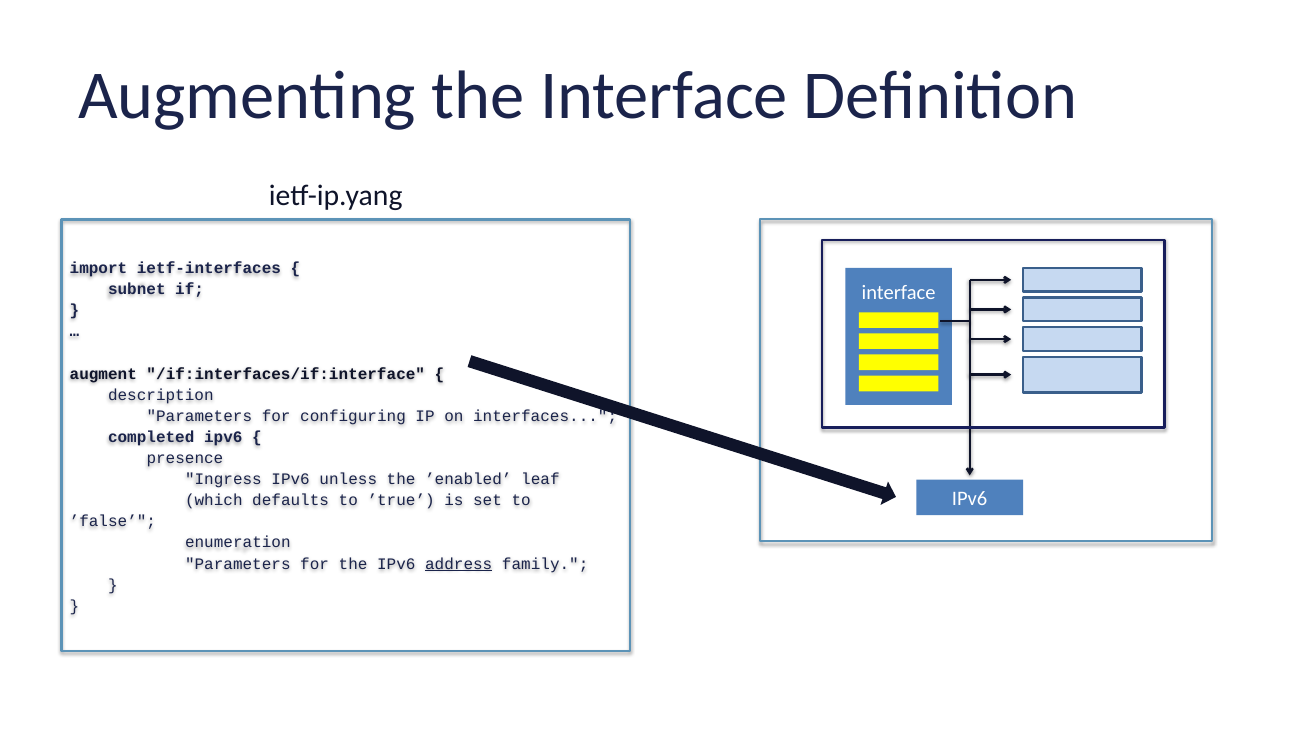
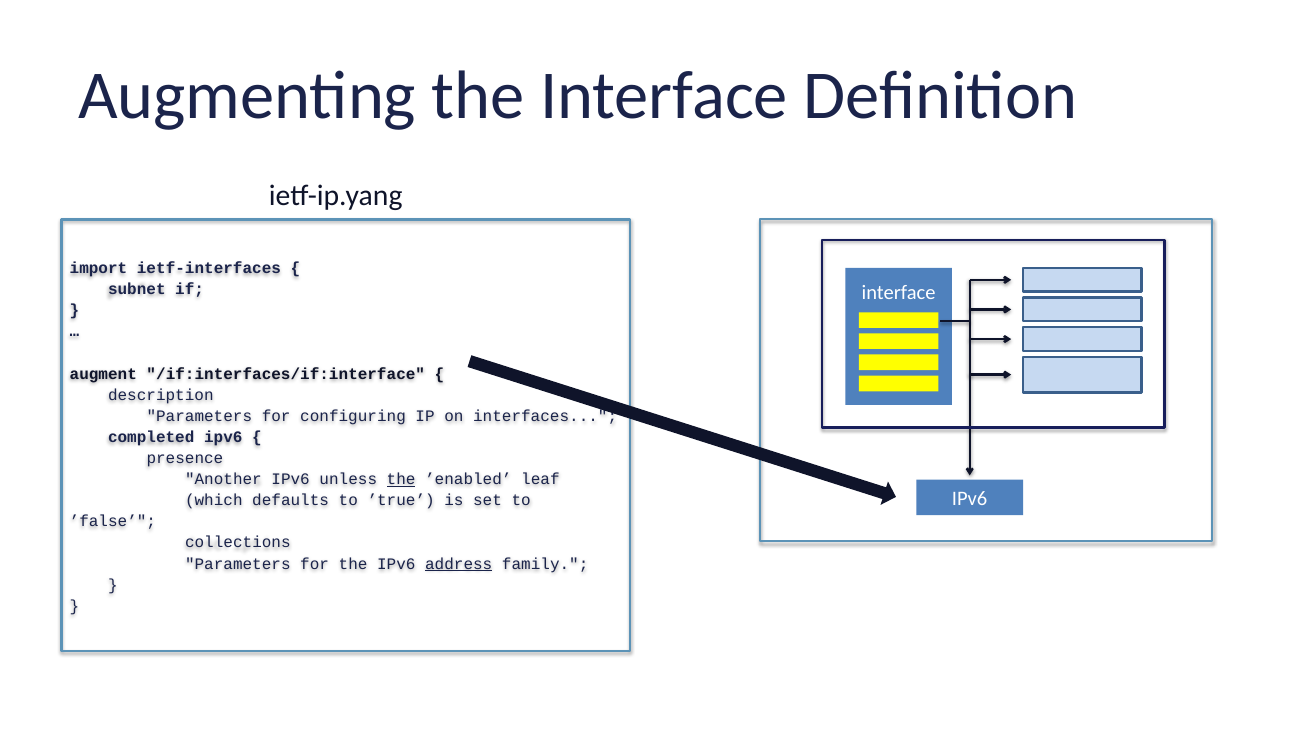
Ingress: Ingress -> Another (223, 479)
the underline: none -> present (401, 479)
enumeration: enumeration -> collections (238, 542)
